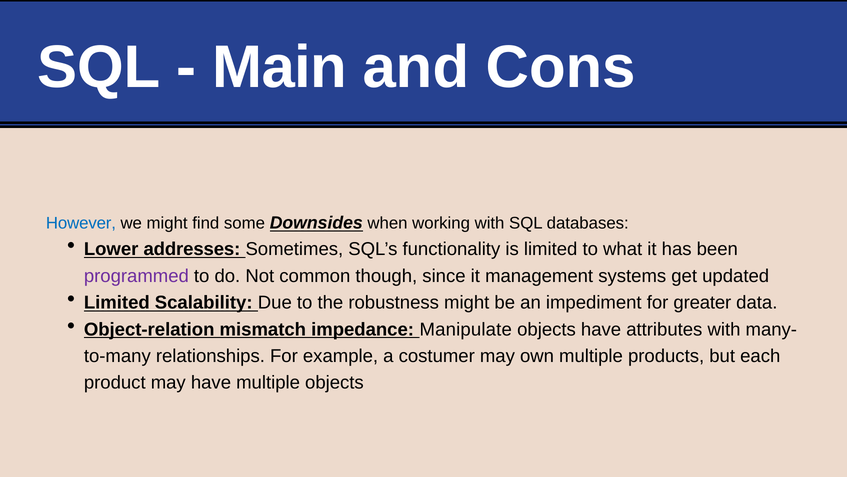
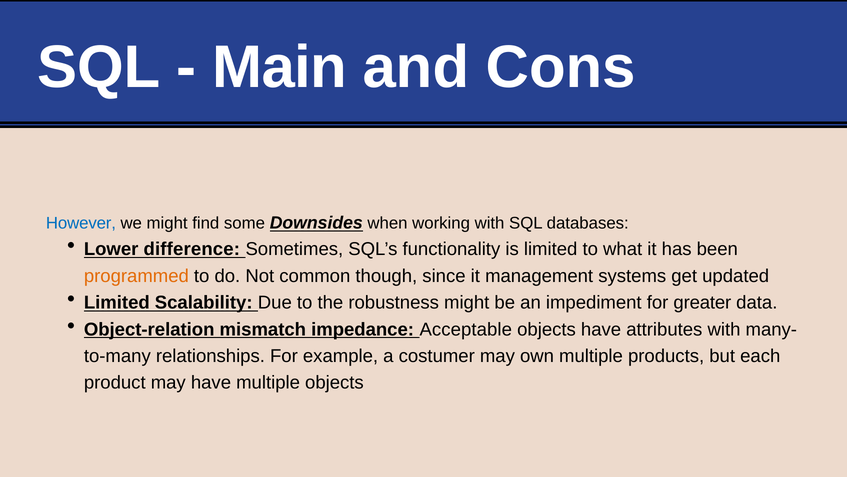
addresses: addresses -> difference (192, 249)
programmed colour: purple -> orange (136, 276)
Manipulate: Manipulate -> Acceptable (466, 329)
